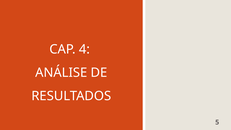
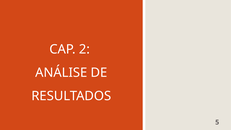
4: 4 -> 2 (84, 49)
